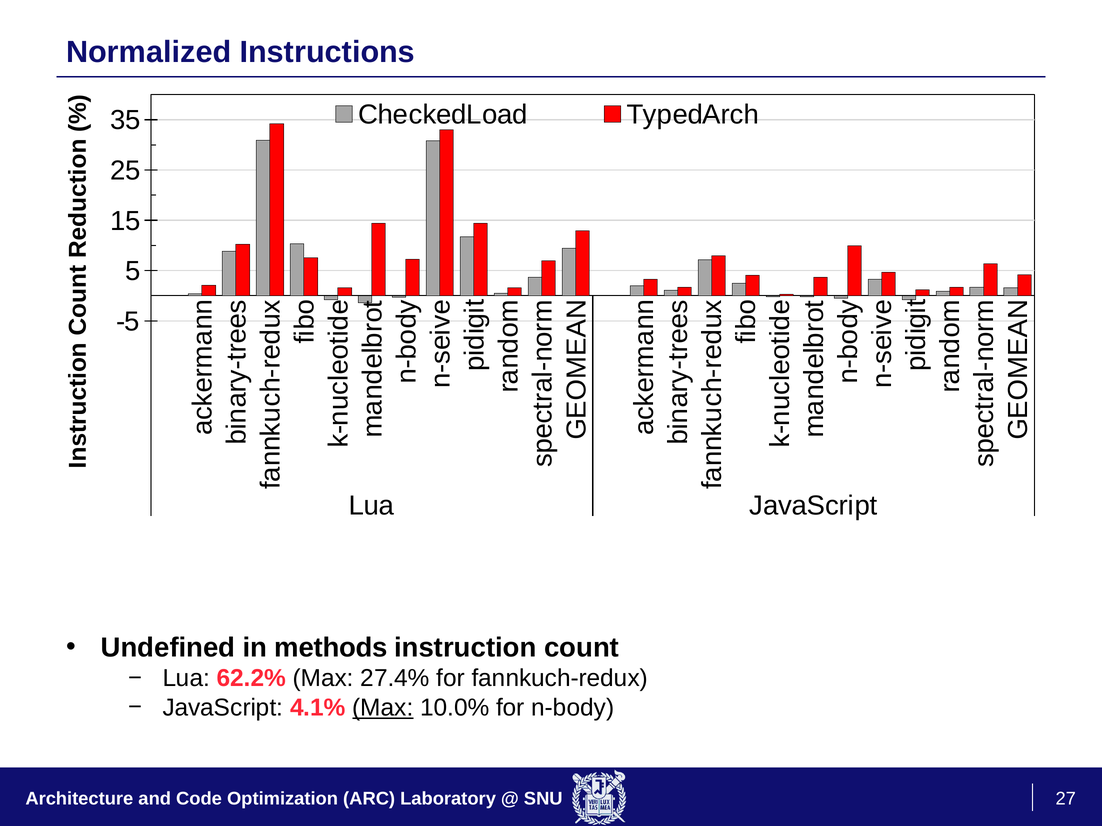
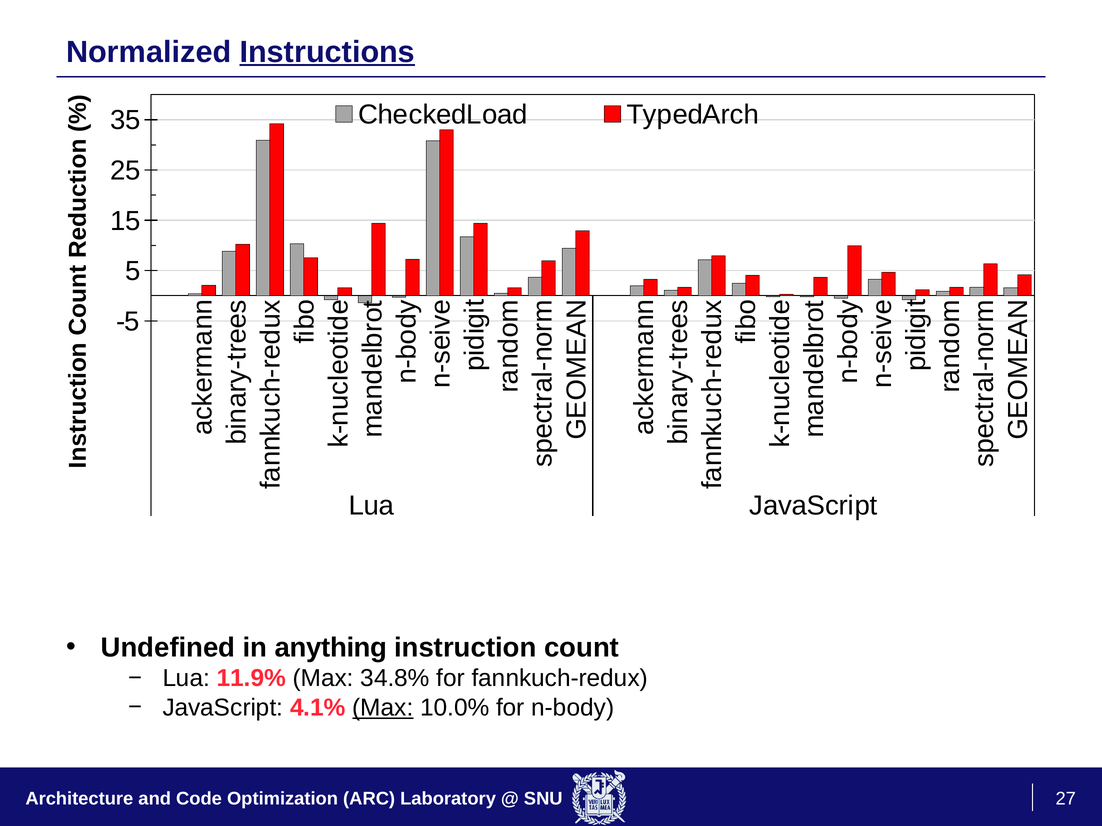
Instructions underline: none -> present (327, 52)
methods: methods -> anything (331, 648)
62.2%: 62.2% -> 11.9% (251, 679)
27.4%: 27.4% -> 34.8% (395, 679)
